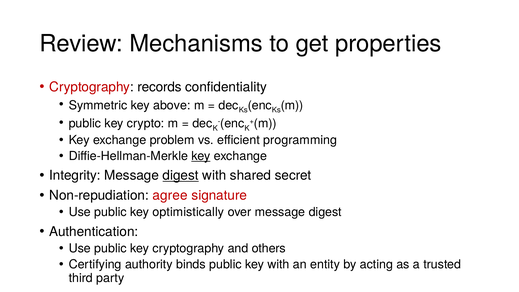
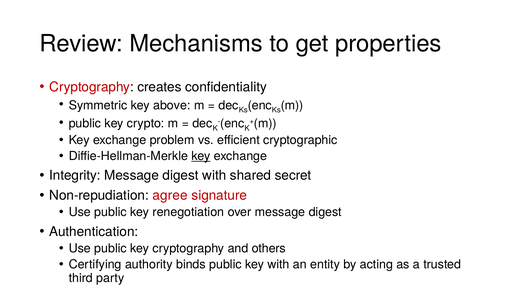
records: records -> creates (160, 87)
programming: programming -> cryptographic (300, 140)
digest underline: present -> none (181, 175)
optimistically: optimistically -> renegotiation (188, 212)
